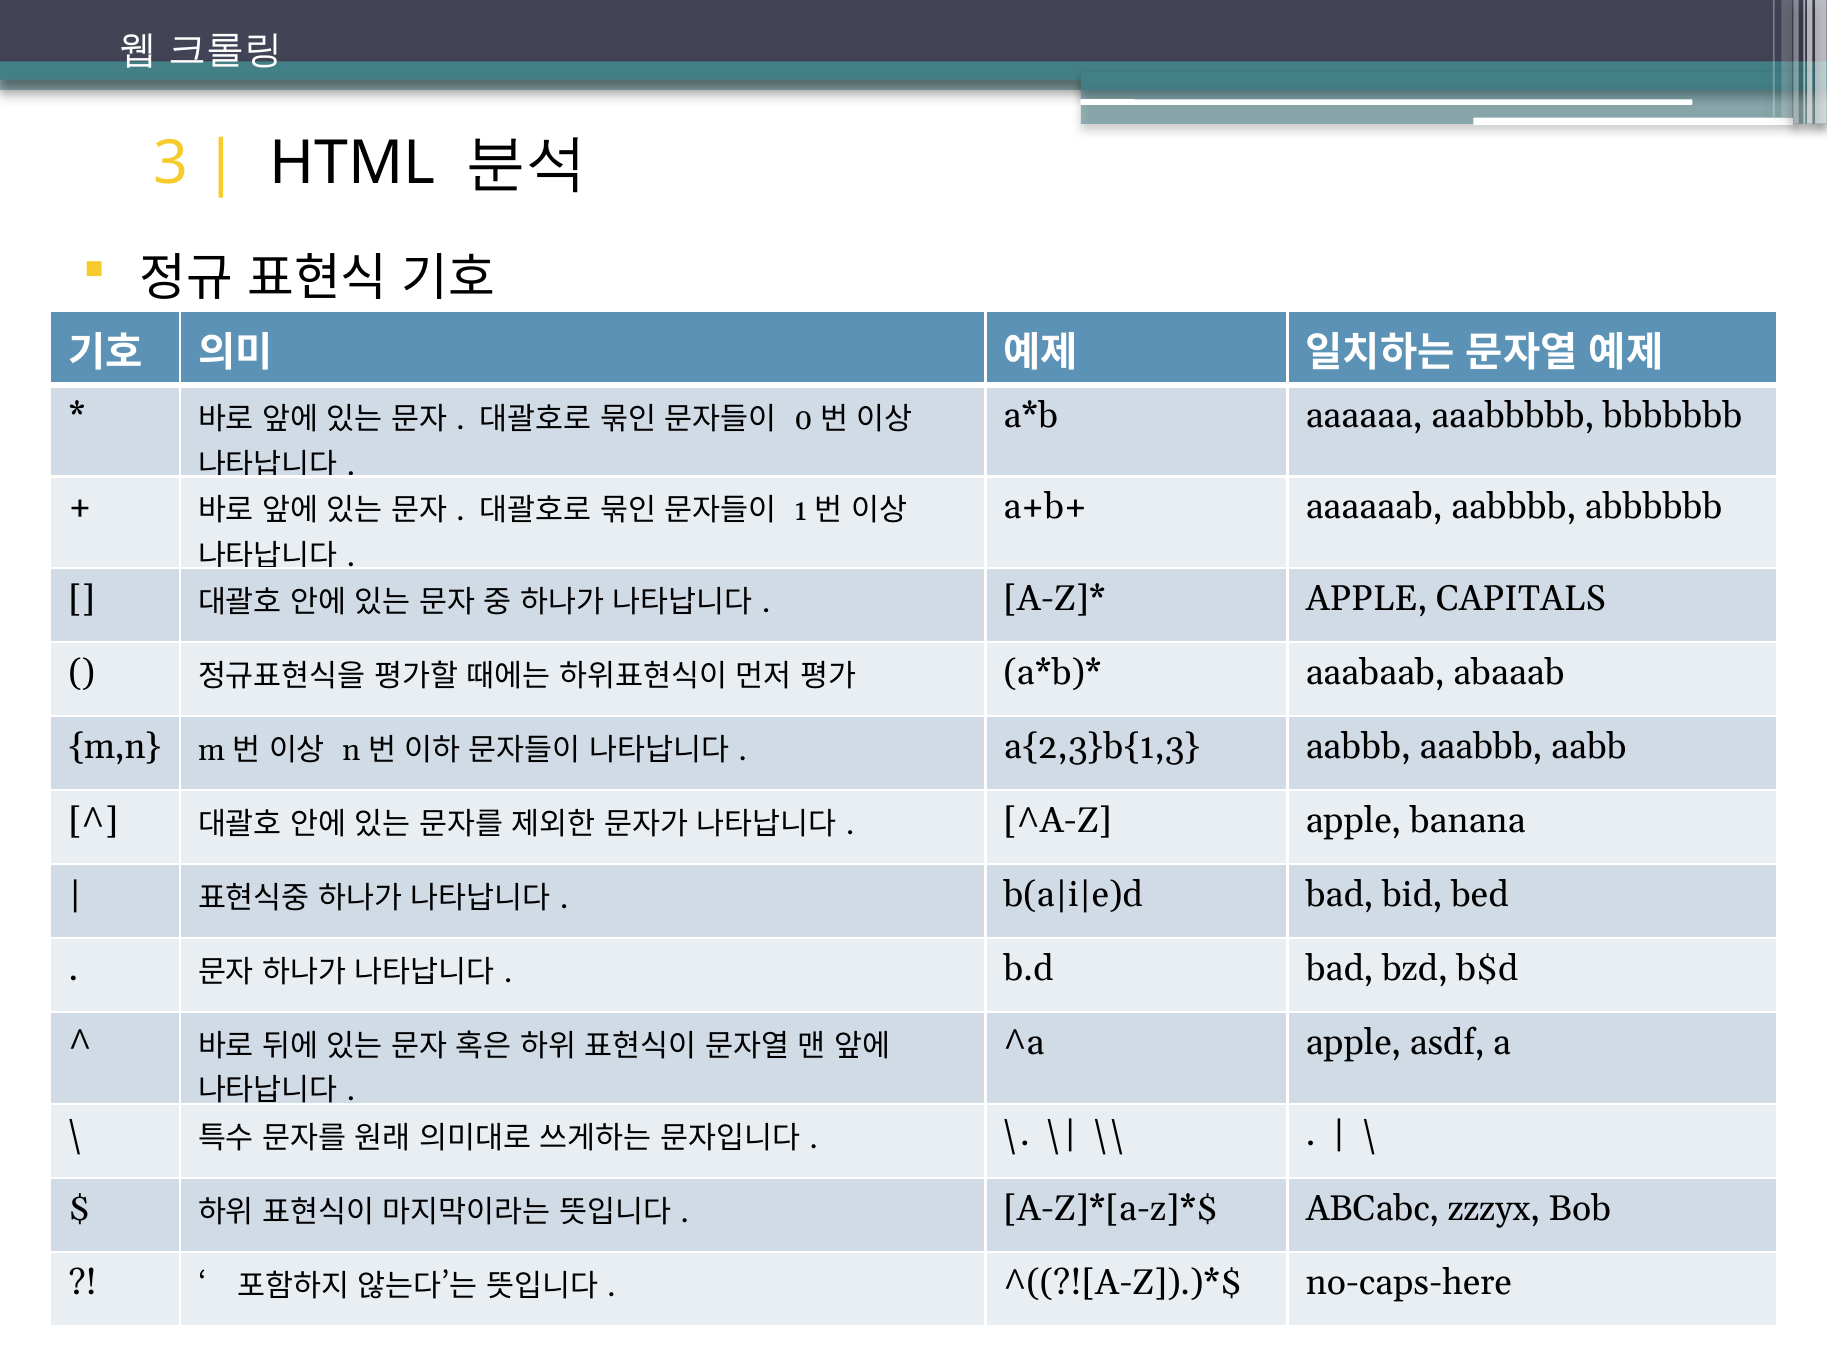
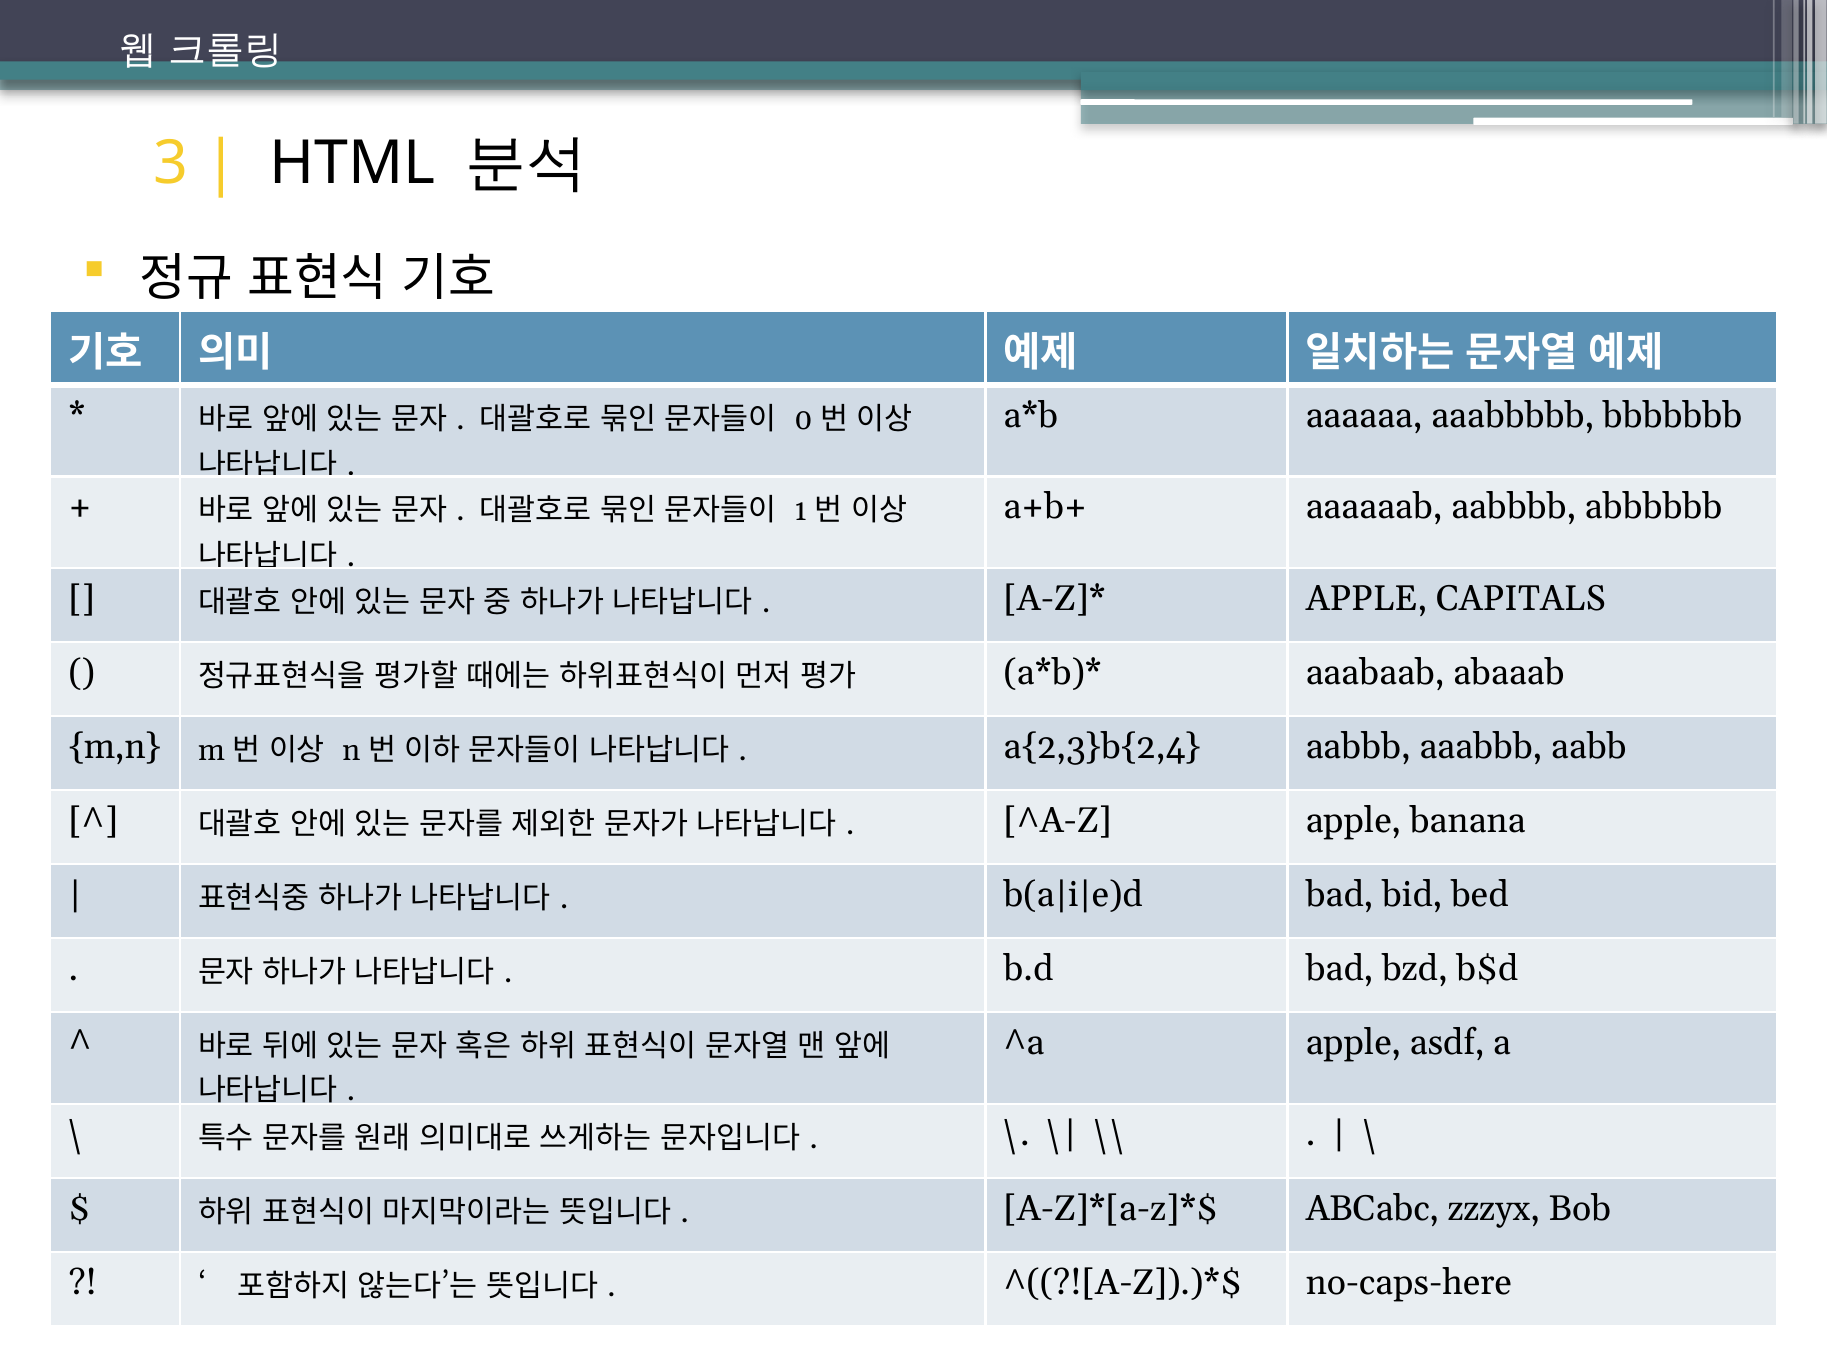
a{2,3}b{1,3: a{2,3}b{1,3 -> a{2,3}b{2,4 (1102, 747)
